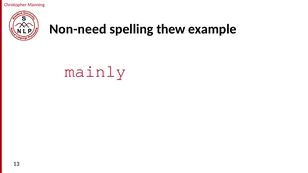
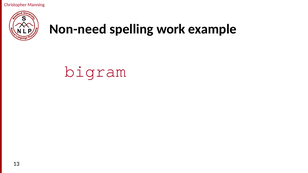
thew: thew -> work (171, 29)
mainly: mainly -> bigram (95, 71)
